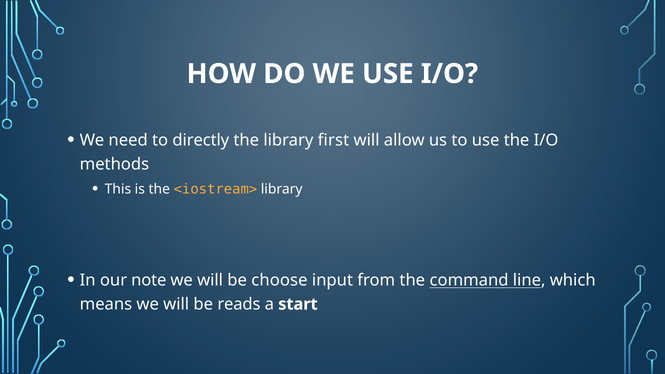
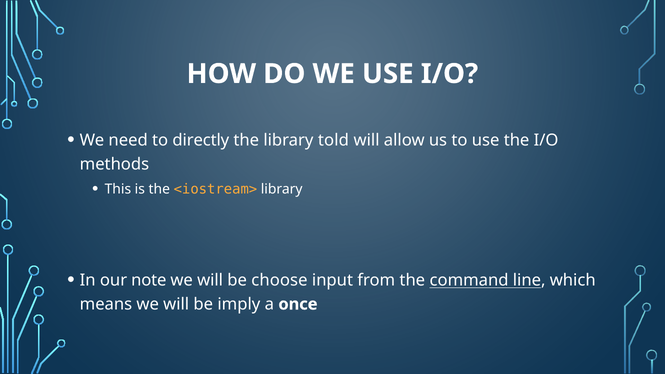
first: first -> told (333, 140)
reads: reads -> imply (239, 304)
start: start -> once (298, 304)
